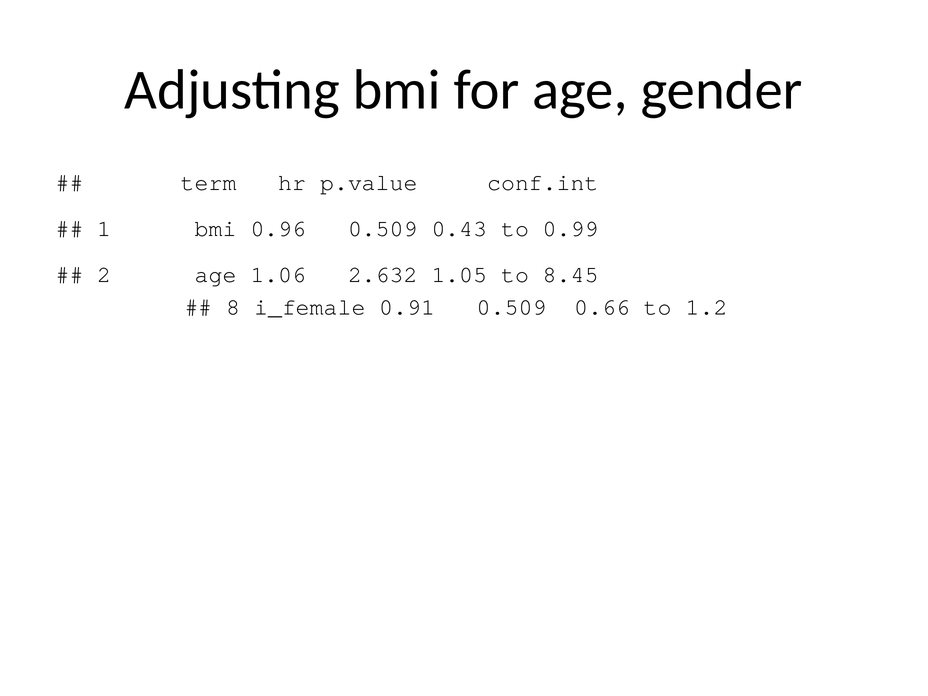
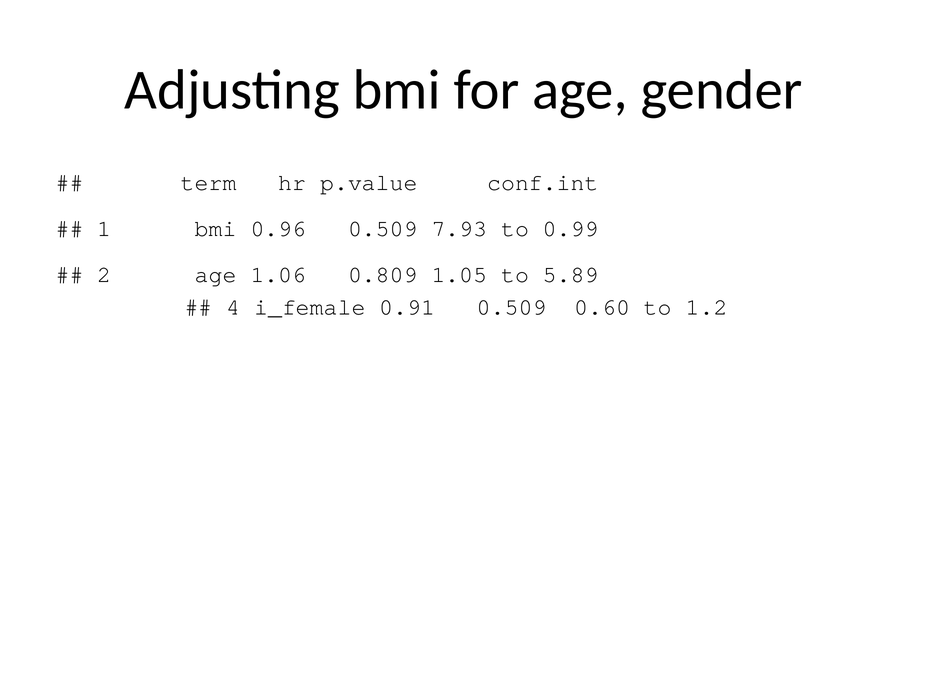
0.43: 0.43 -> 7.93 (459, 229)
2.632: 2.632 -> 0.809 (383, 275)
8.45: 8.45 -> 5.89 (571, 275)
8: 8 -> 4 (233, 307)
0.66: 0.66 -> 0.60 (602, 307)
